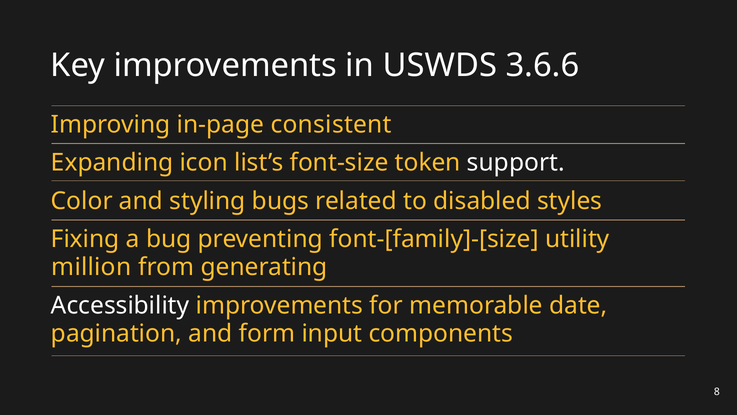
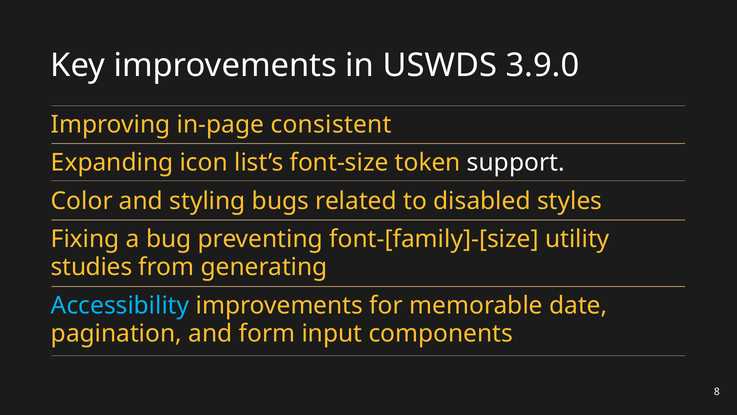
3.6.6: 3.6.6 -> 3.9.0 (542, 65)
million: million -> studies (92, 267)
Accessibility colour: white -> light blue (120, 305)
